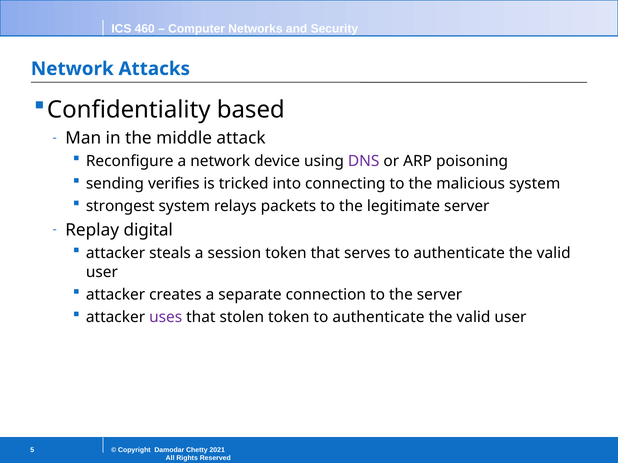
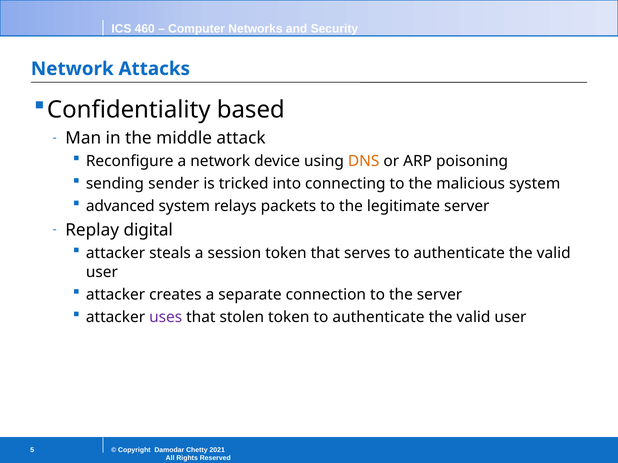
DNS colour: purple -> orange (364, 161)
verifies: verifies -> sender (174, 184)
strongest: strongest -> advanced (120, 206)
